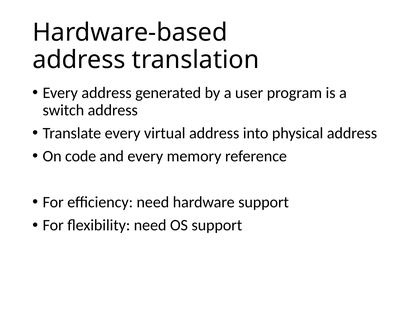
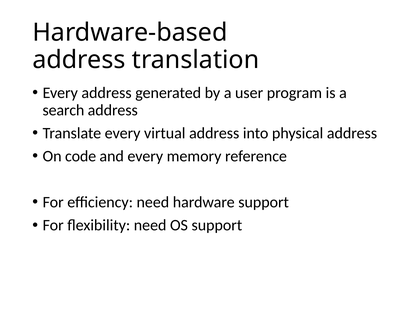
switch: switch -> search (63, 110)
